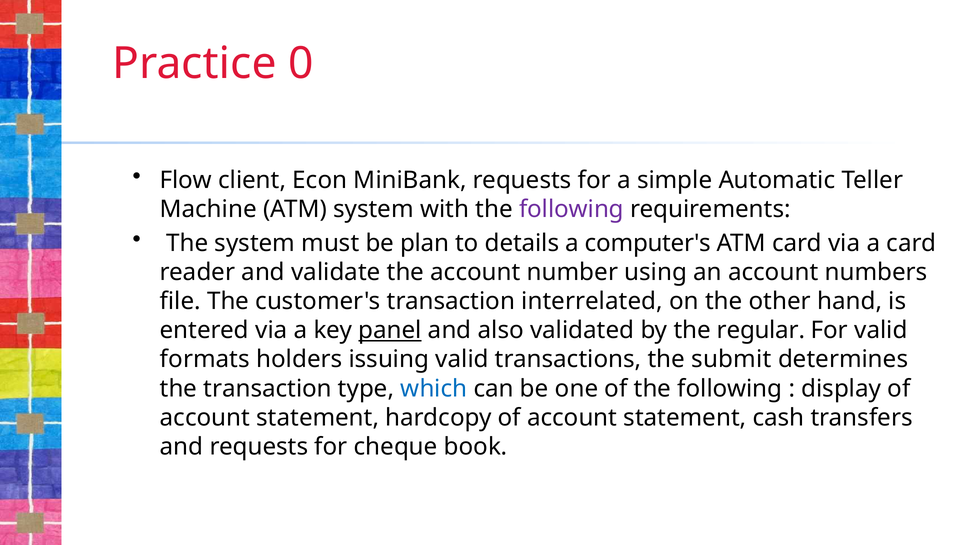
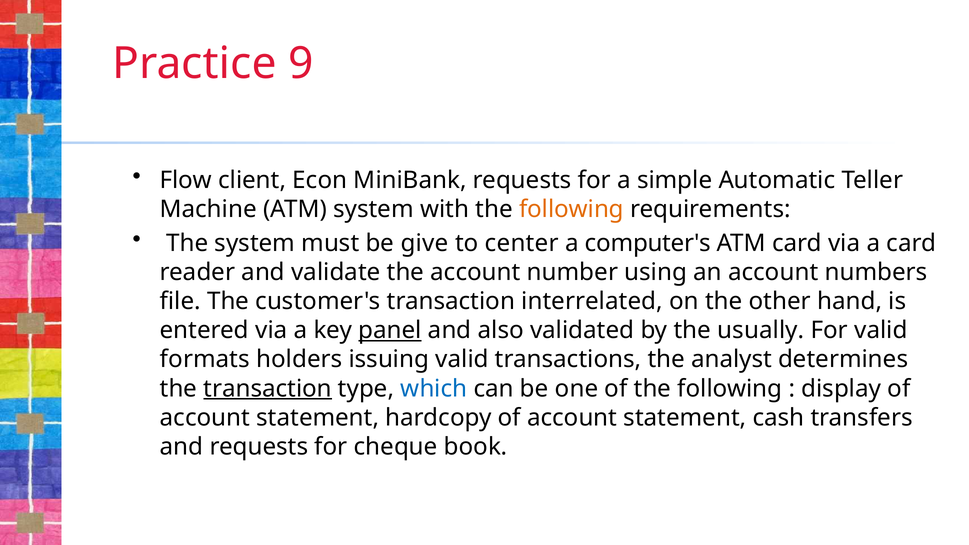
0: 0 -> 9 (301, 64)
following colour: purple -> orange (571, 209)
plan: plan -> give (425, 243)
details: details -> center (522, 243)
regular: regular -> usually (761, 330)
submit: submit -> analyst (731, 359)
transaction underline: none -> present (268, 389)
